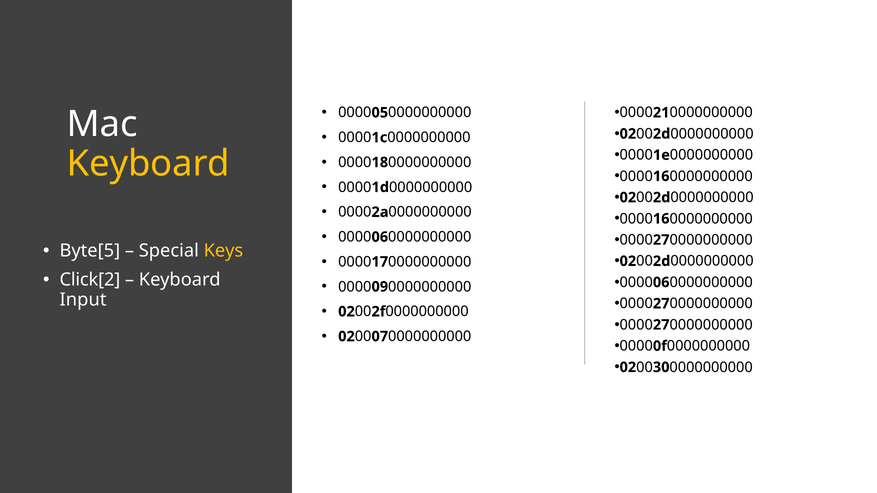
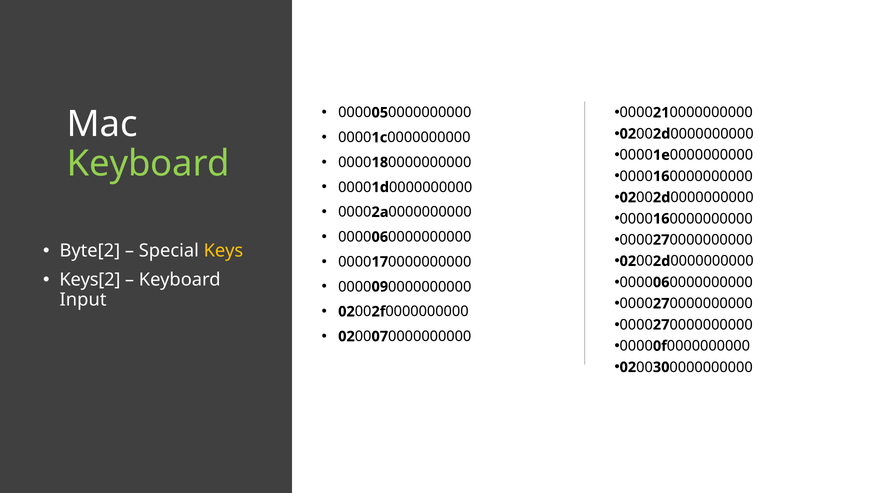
Keyboard colour: yellow -> light green (148, 164)
Byte[5: Byte[5 -> Byte[2 (90, 251)
Click[2: Click[2 -> Keys[2 (90, 280)
